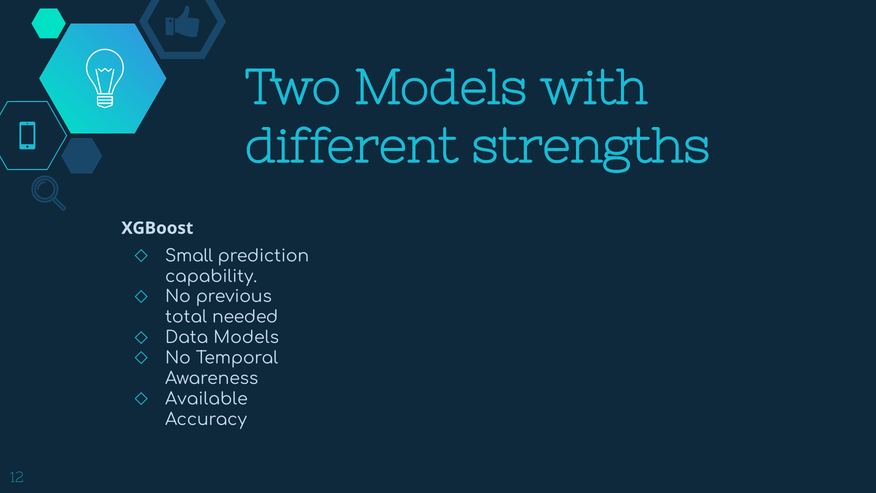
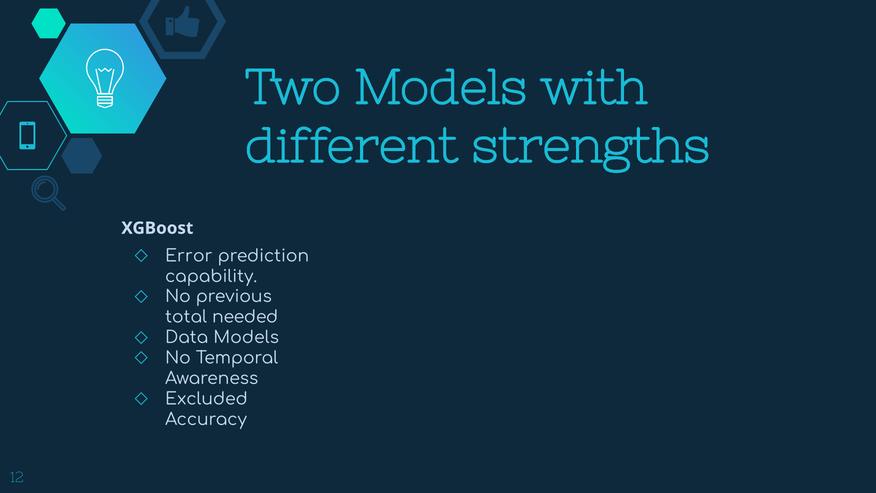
Small: Small -> Error (189, 256)
Available: Available -> Excluded (206, 399)
